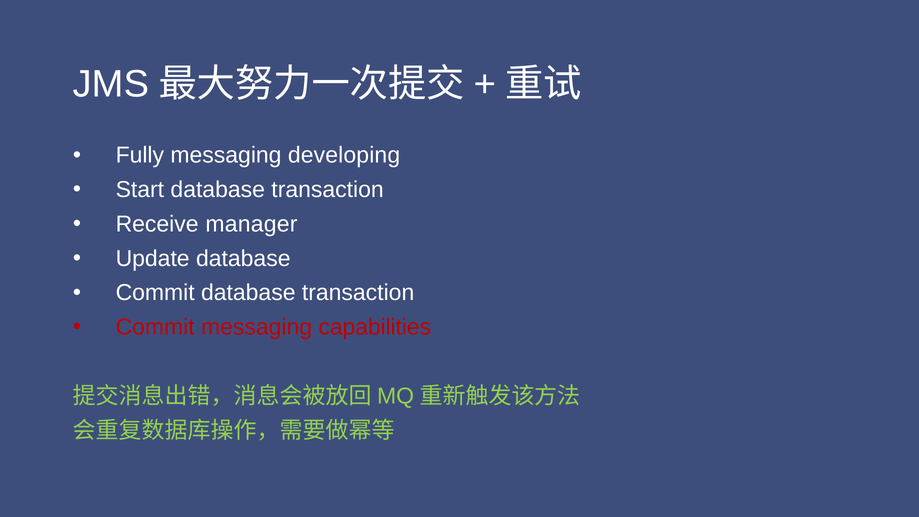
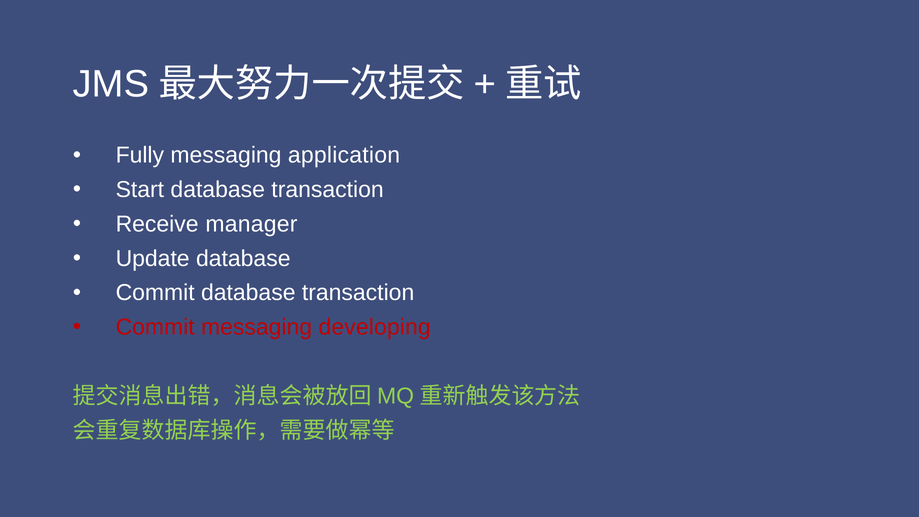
developing: developing -> application (344, 155)
capabilities: capabilities -> developing (375, 327)
